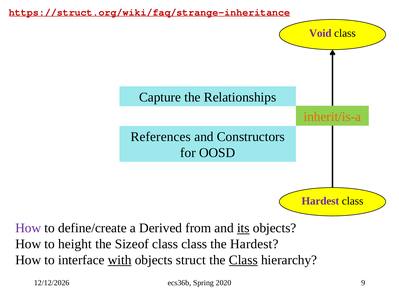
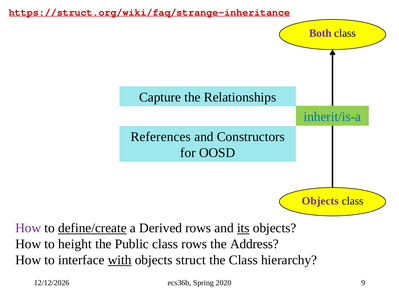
Void: Void -> Both (320, 33)
inherit/is-a colour: orange -> blue (332, 117)
Hardest: Hardest -> Objects (320, 201)
define/create underline: none -> present (92, 228)
Derived from: from -> rows (198, 228)
Sizeof: Sizeof -> Public (132, 244)
class class: class -> rows (194, 244)
the Hardest: Hardest -> Address (254, 244)
Class underline: present -> none (243, 260)
